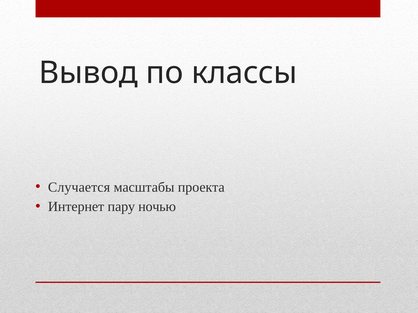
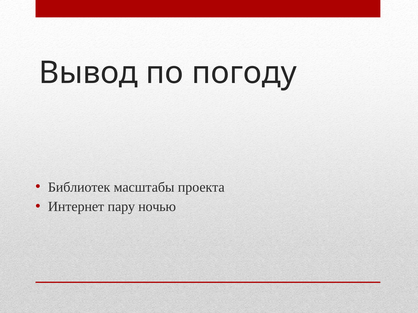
классы: классы -> погоду (244, 73)
Случается: Случается -> Библиотек (79, 187)
